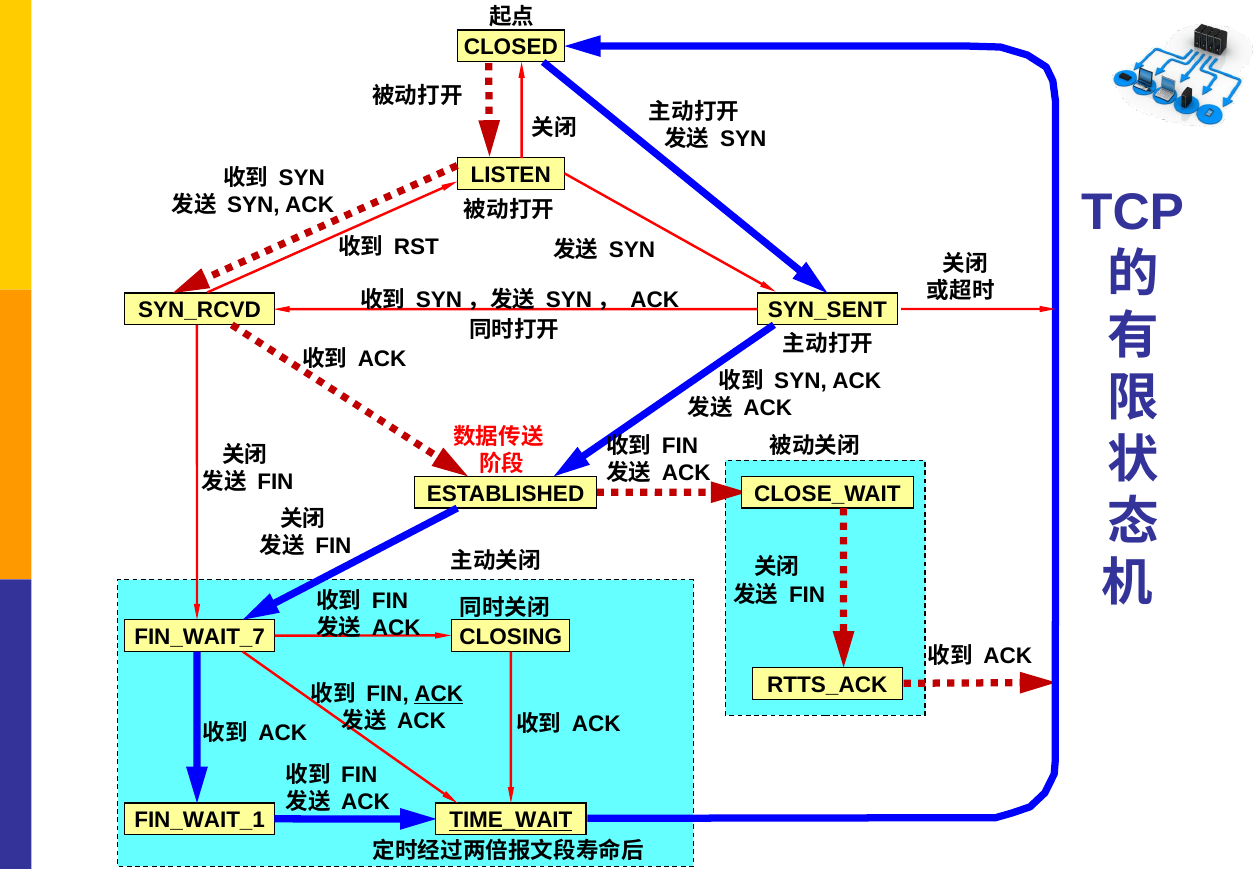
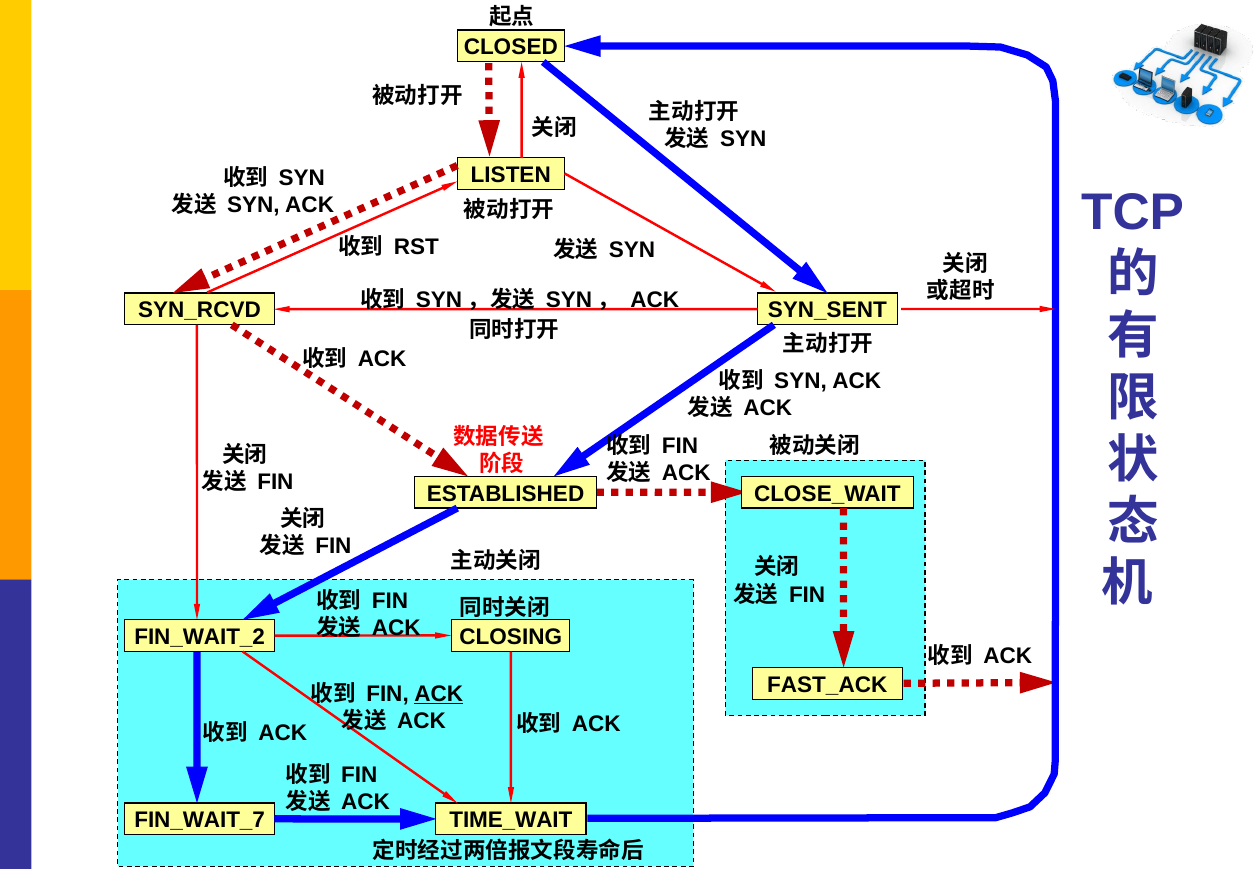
FIN_WAIT_7: FIN_WAIT_7 -> FIN_WAIT_2 (200, 637)
RTTS_ACK: RTTS_ACK -> FAST_ACK (827, 685)
FIN_WAIT_1: FIN_WAIT_1 -> FIN_WAIT_7 (200, 820)
TIME_WAIT underline: present -> none (511, 820)
